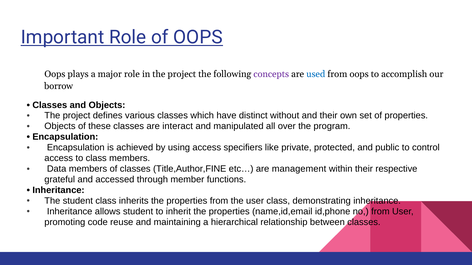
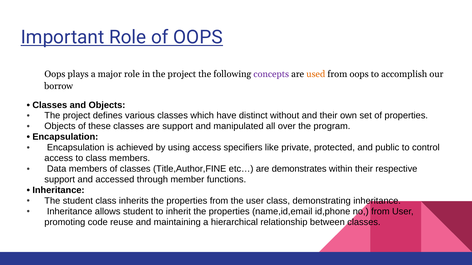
used colour: blue -> orange (316, 74)
are interact: interact -> support (178, 127)
management: management -> demonstrates (299, 169)
grateful: grateful -> support (60, 180)
